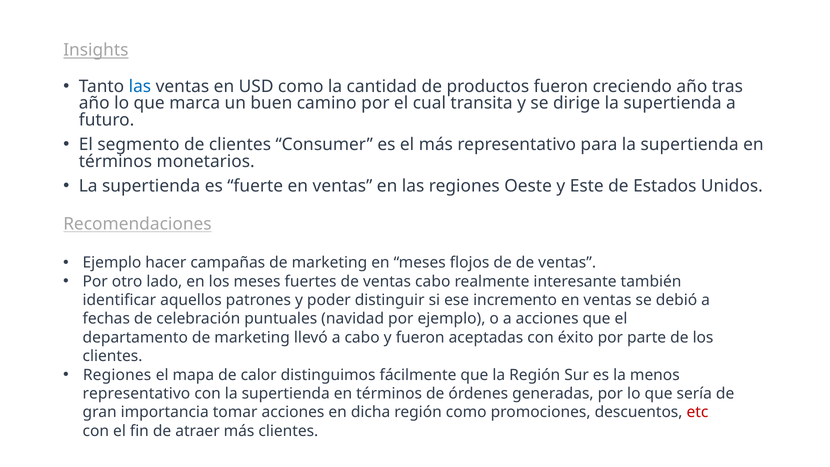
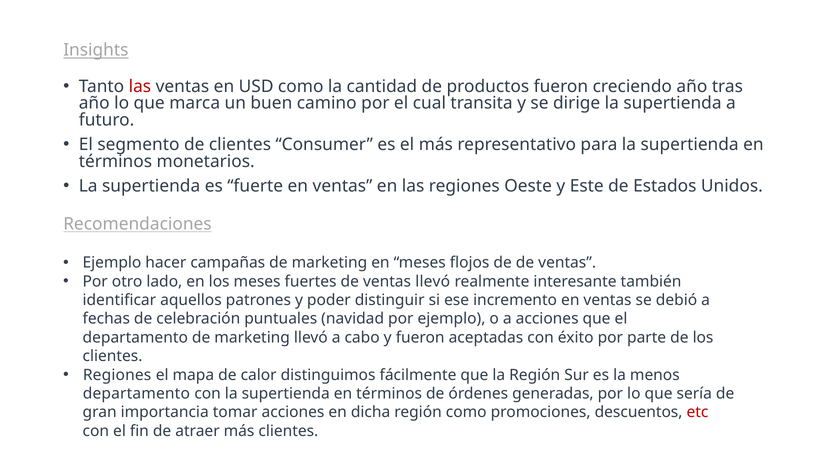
las colour: blue -> red (140, 86)
ventas cabo: cabo -> llevó (433, 281)
representativo: representativo -> departamento (136, 393)
